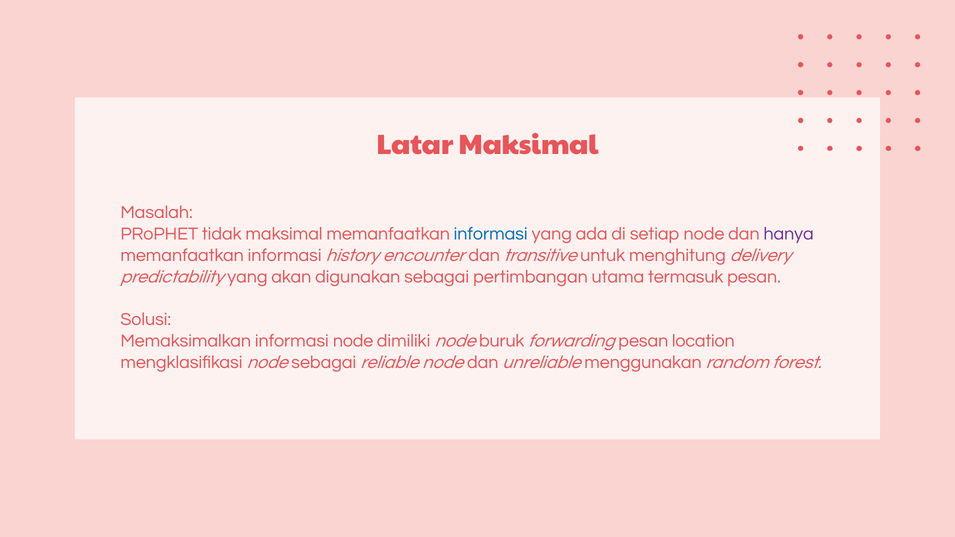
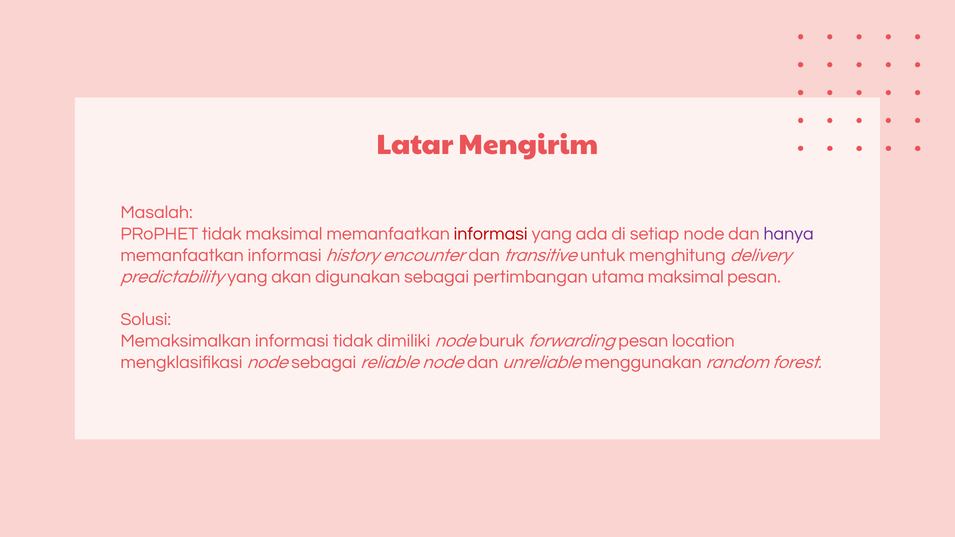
Latar Maksimal: Maksimal -> Mengirim (529, 145)
informasi colour: blue -> red (491, 234)
utama termasuk: termasuk -> maksimal (686, 277)
informasi node: node -> tidak (353, 341)
